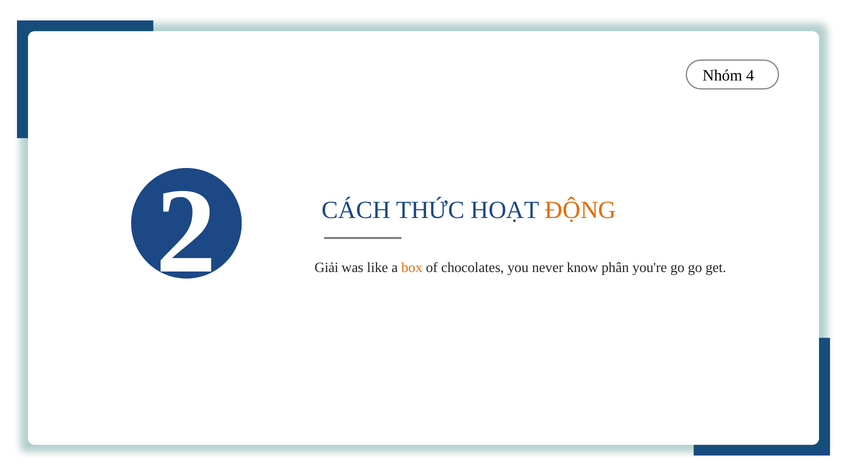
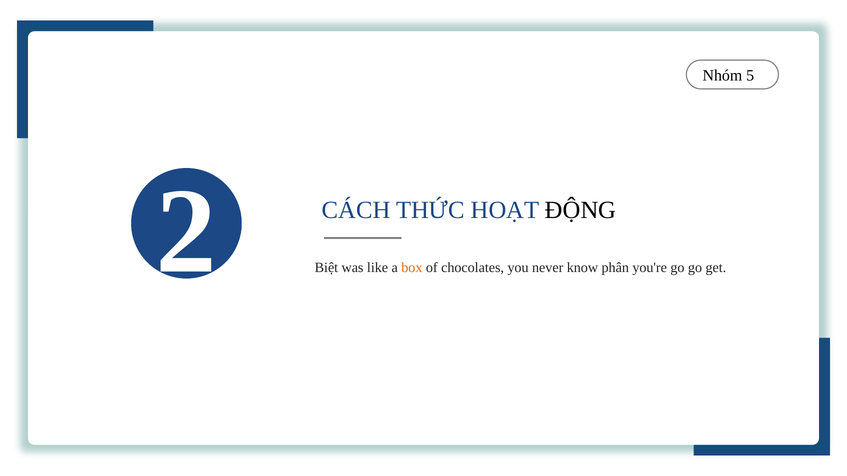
4: 4 -> 5 (750, 76)
Giải: Giải -> Biệt (326, 268)
ĐỘNG colour: orange -> black (581, 210)
